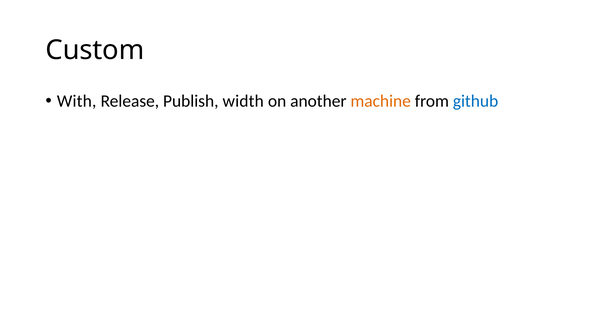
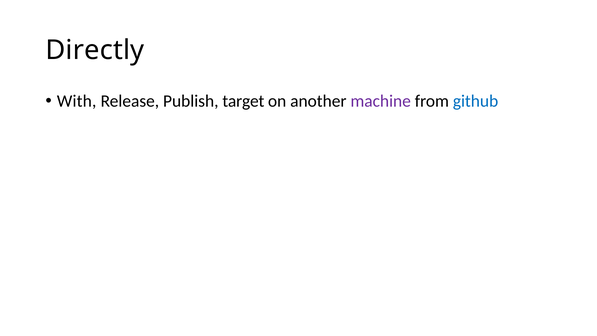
Custom: Custom -> Directly (95, 50)
width: width -> target (243, 101)
machine colour: orange -> purple (381, 101)
